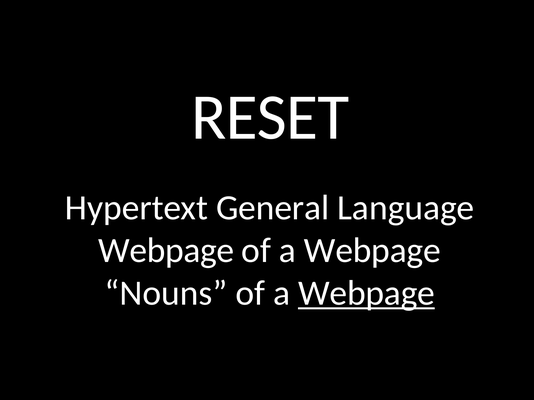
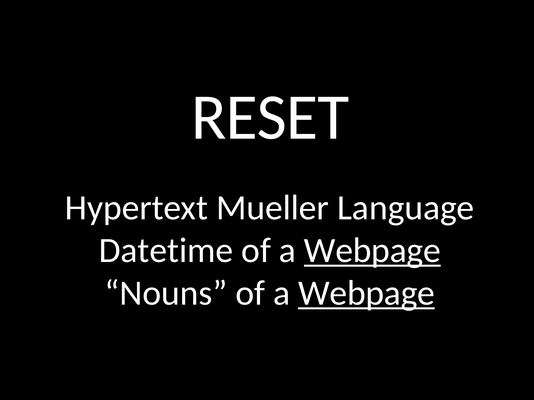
General: General -> Mueller (273, 208)
Webpage: Webpage -> Datetime (166, 251)
Webpage underline: none -> present (372, 251)
